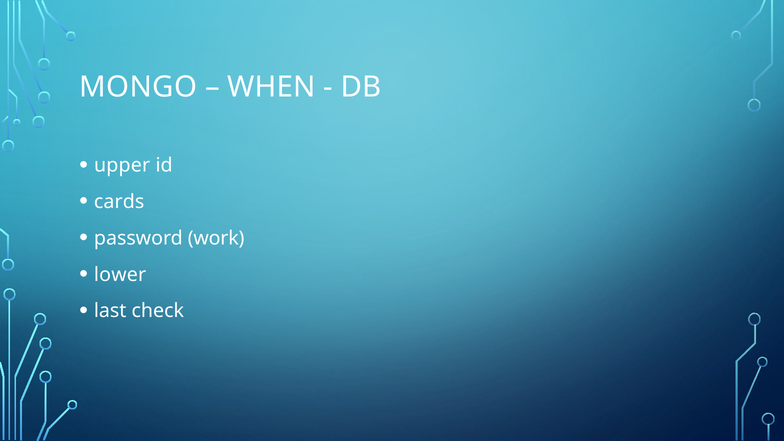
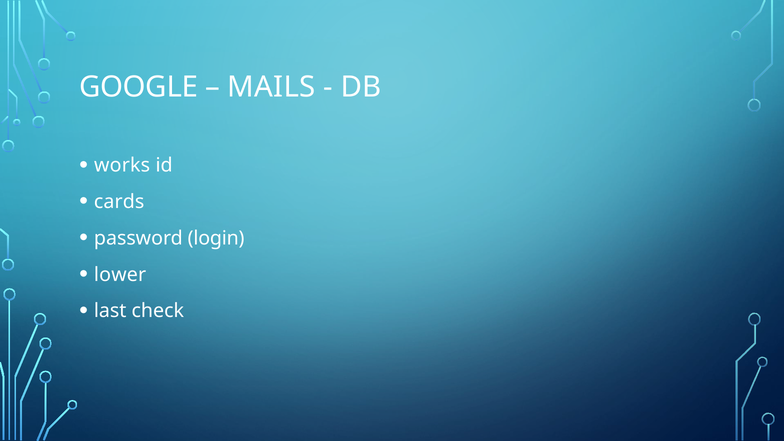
MONGO: MONGO -> GOOGLE (139, 87)
WHEN: WHEN -> MAILS (272, 87)
upper: upper -> works (122, 165)
work: work -> login (216, 238)
